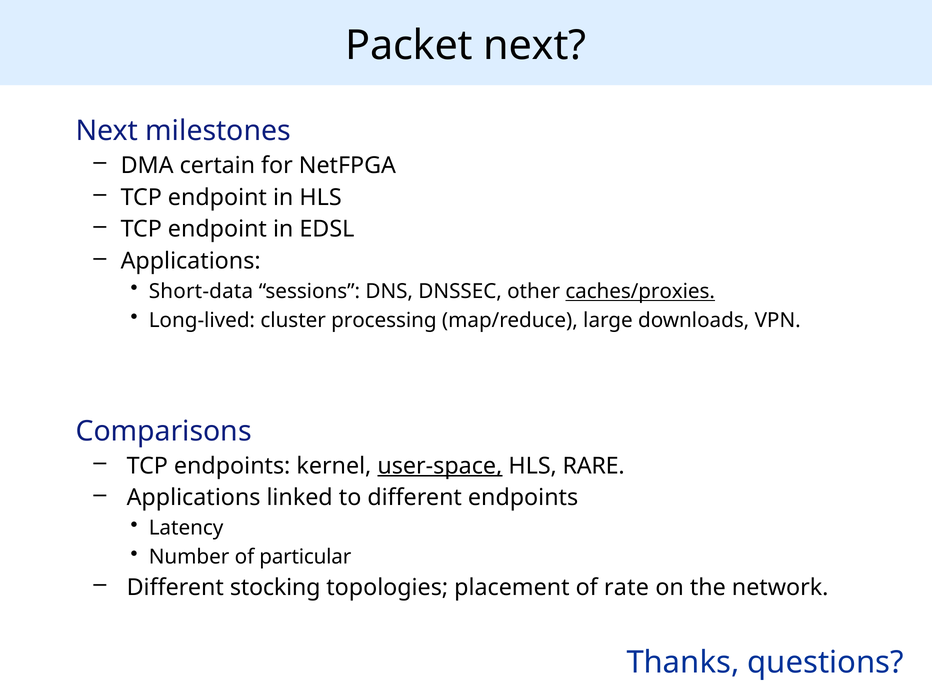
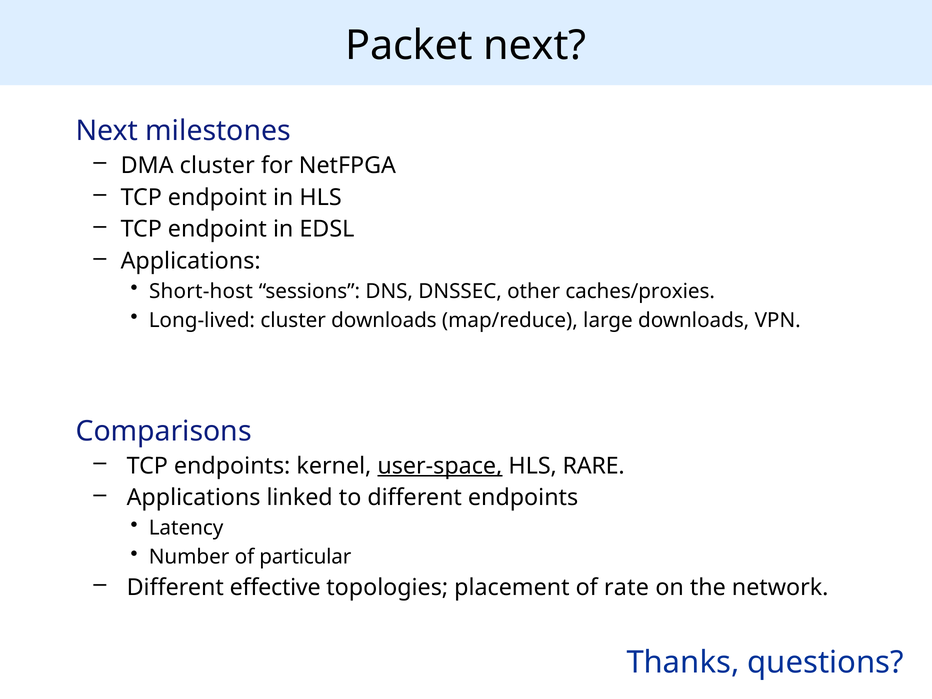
DMA certain: certain -> cluster (217, 166)
Short-data: Short-data -> Short-host (201, 292)
caches/proxies underline: present -> none (640, 292)
cluster processing: processing -> downloads (384, 321)
stocking: stocking -> effective (275, 588)
